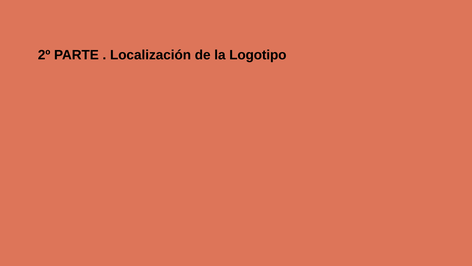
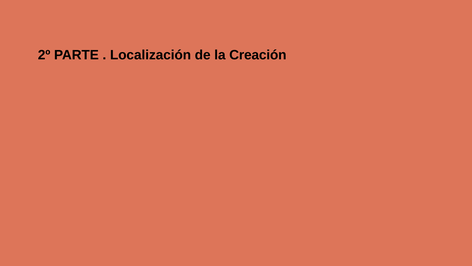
Logotipo: Logotipo -> Creación (258, 55)
